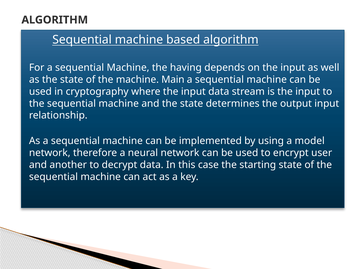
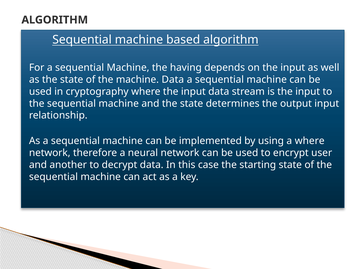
machine Main: Main -> Data (173, 80)
a model: model -> where (310, 141)
